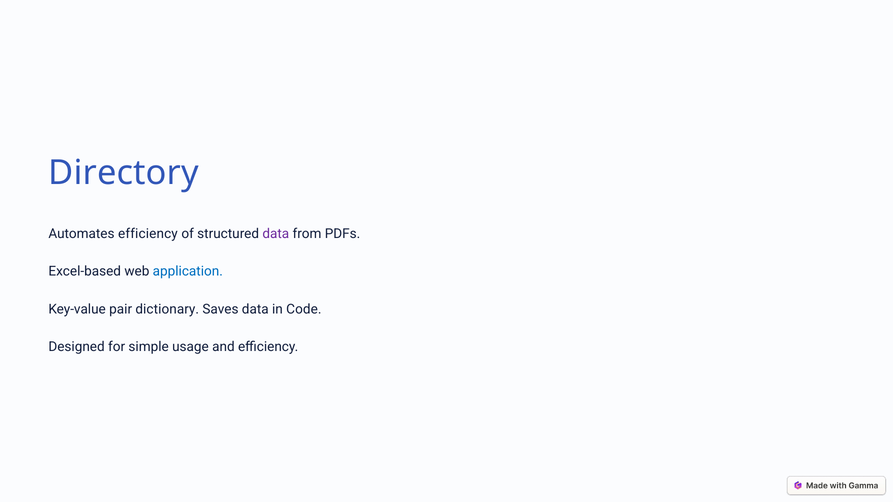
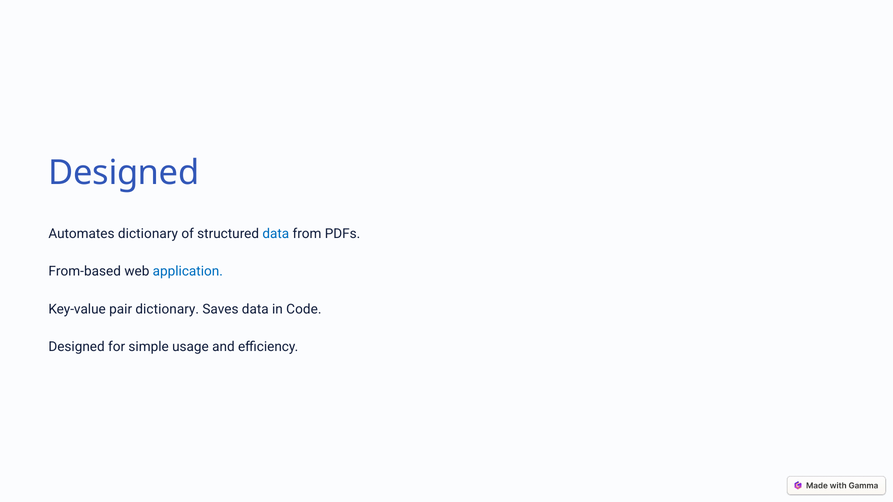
Directory: Directory -> Designed (124, 173)
Automates efficiency: efficiency -> dictionary (148, 234)
data colour: purple -> blue (276, 234)
Excel-based: Excel-based -> From-based (85, 272)
